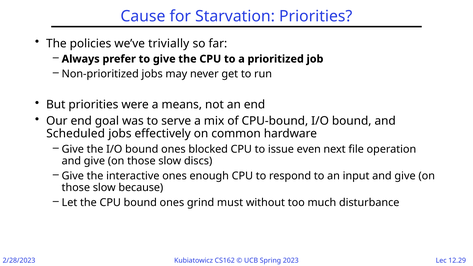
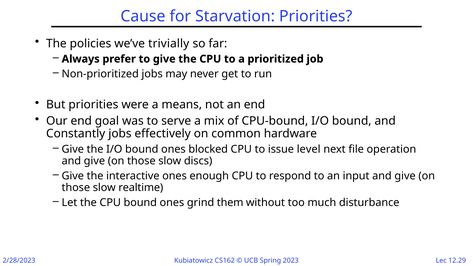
Scheduled: Scheduled -> Constantly (76, 134)
even: even -> level (309, 149)
because: because -> realtime (141, 188)
must: must -> them (230, 202)
